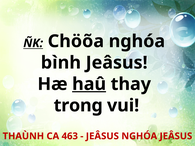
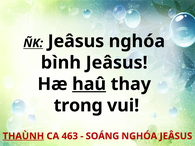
ÑK Chöõa: Chöõa -> Jeâsus (76, 41)
THAÙNH underline: none -> present (23, 136)
JEÂSUS: JEÂSUS -> SOÁNG (102, 136)
